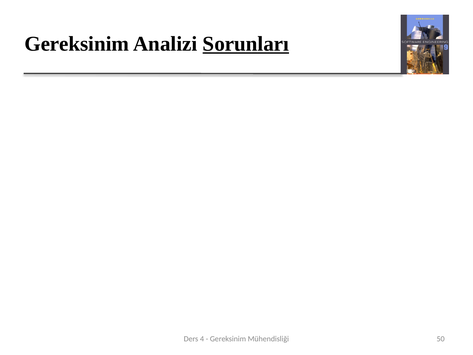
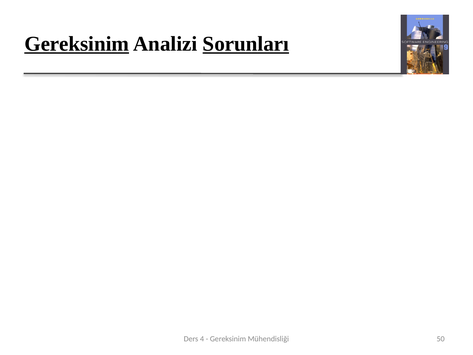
Gereksinim underline: none -> present (77, 44)
